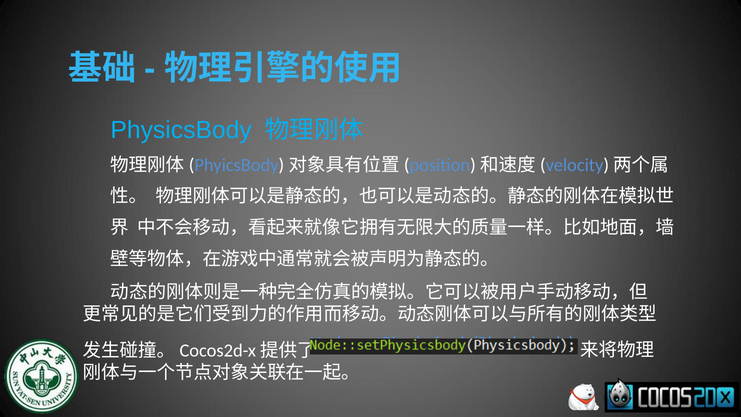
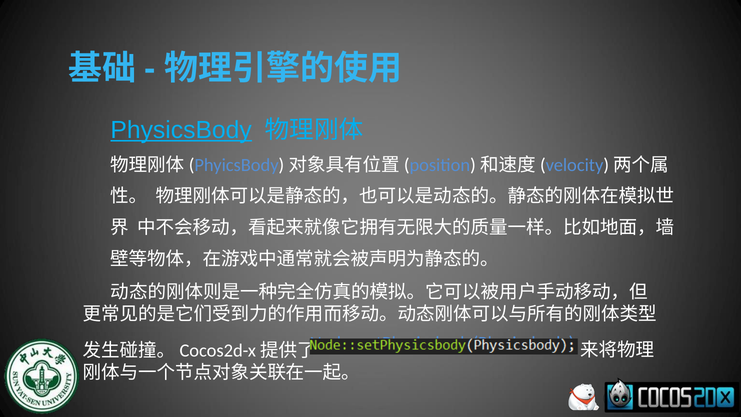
PhysicsBody underline: none -> present (181, 130)
